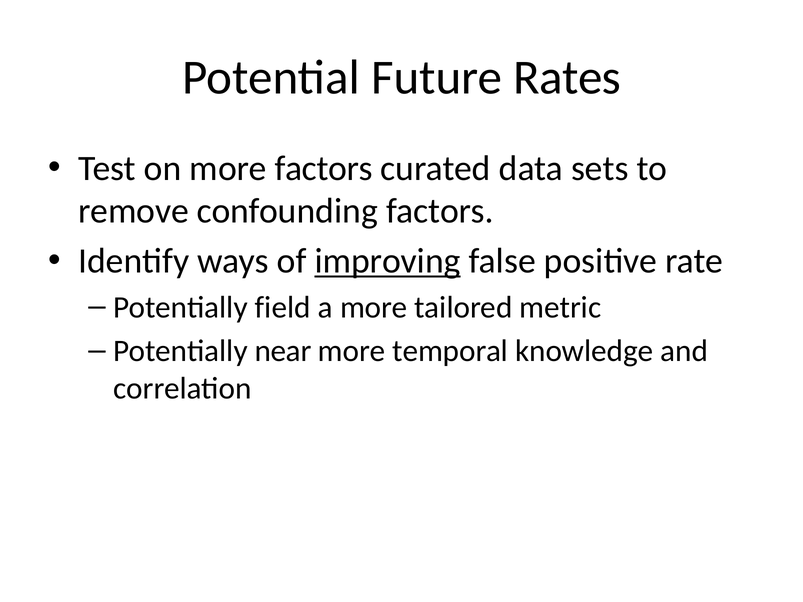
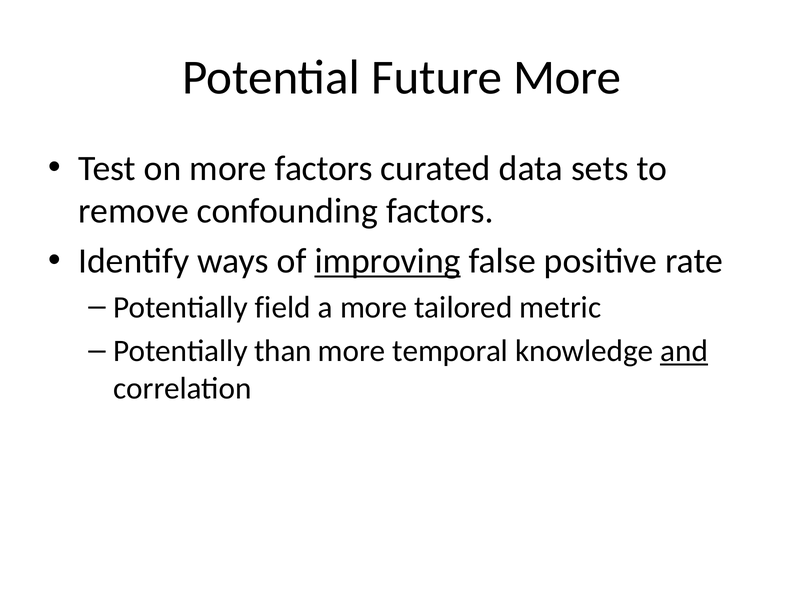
Future Rates: Rates -> More (567, 78)
near: near -> than (283, 351)
and underline: none -> present (684, 351)
